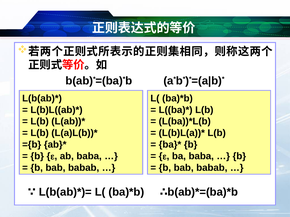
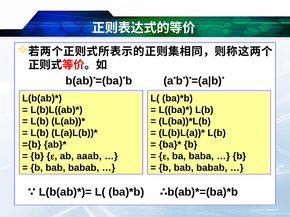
ab baba: baba -> aaab (89, 156)
